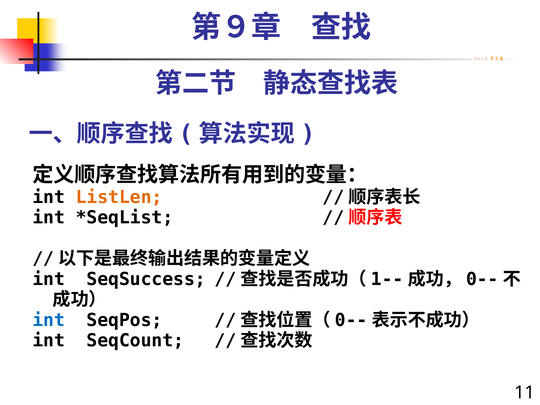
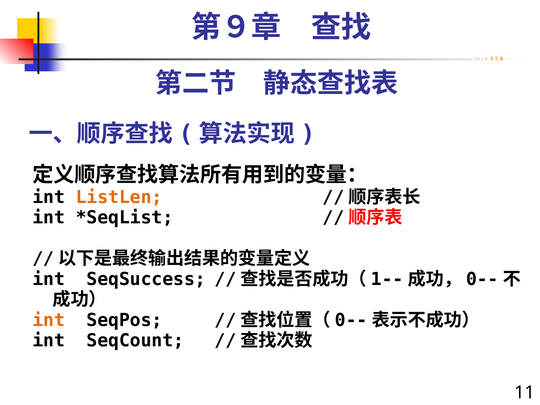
int colour: blue -> orange (49, 320)
